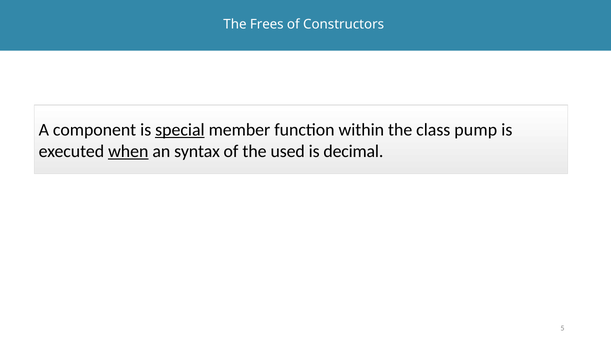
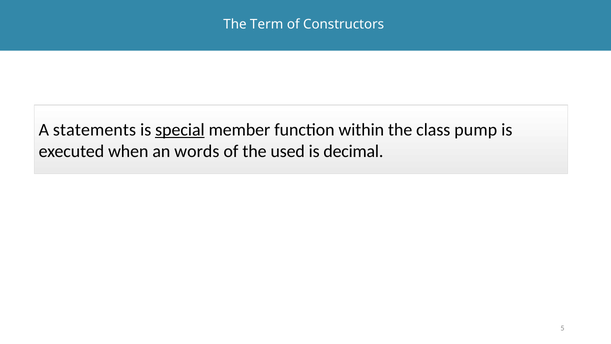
Frees: Frees -> Term (267, 24)
component: component -> statements (94, 130)
when underline: present -> none (128, 151)
syntax: syntax -> words (197, 151)
